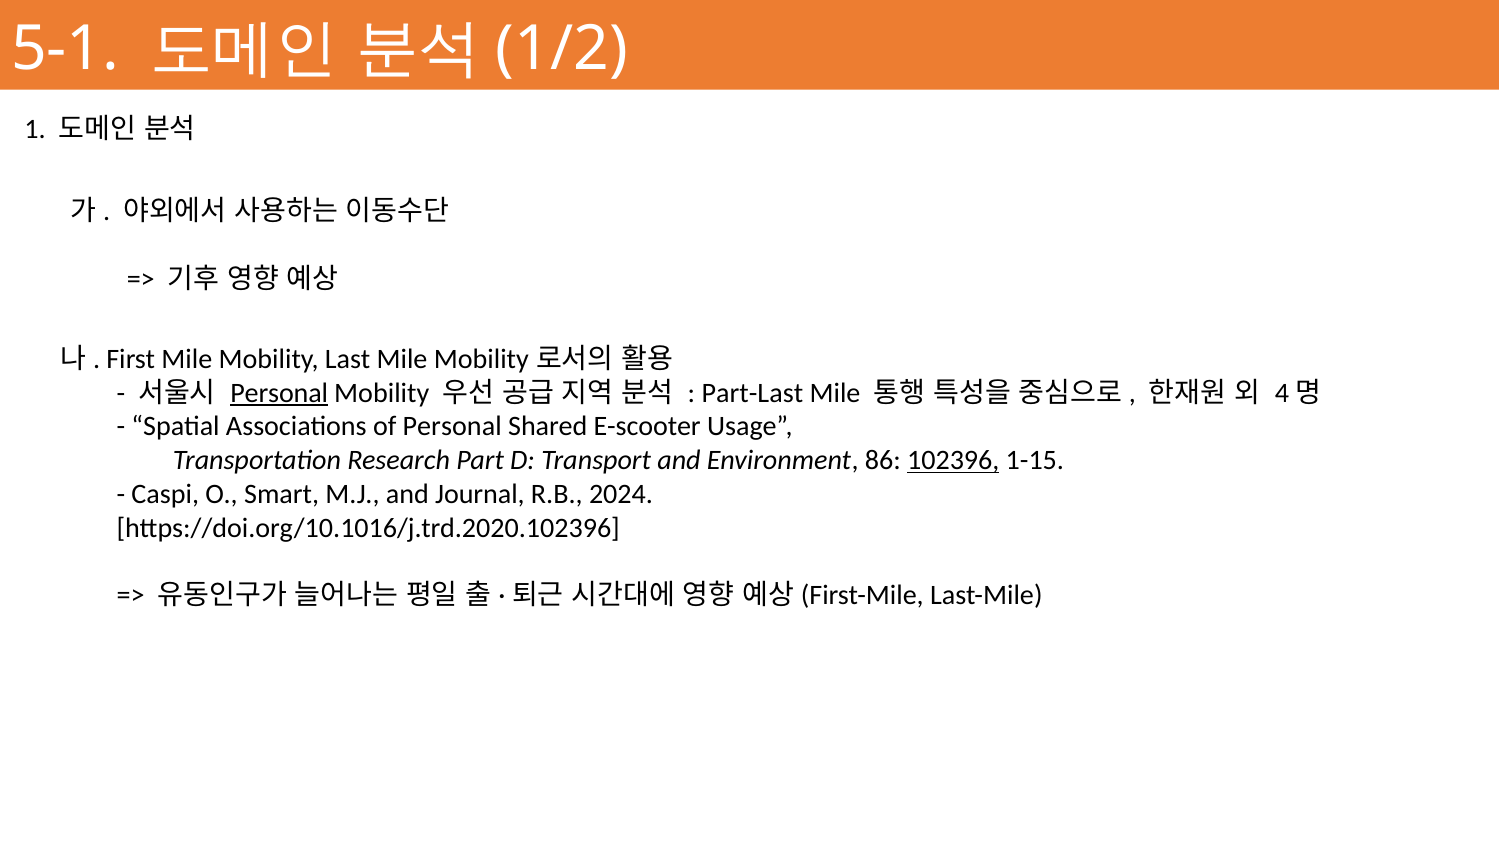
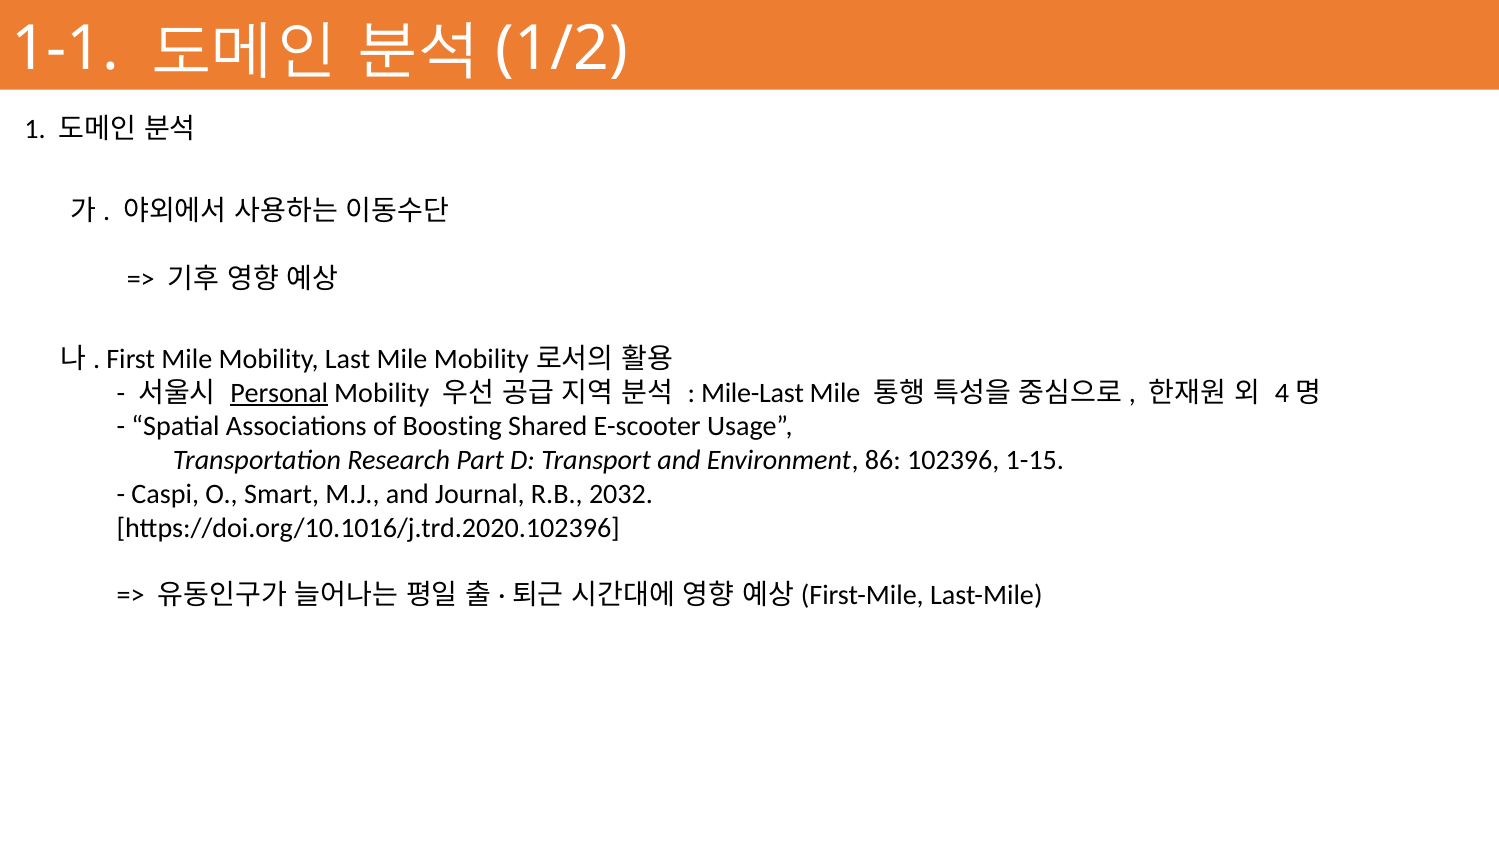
5-1: 5-1 -> 1-1 (65, 49)
Part-Last: Part-Last -> Mile-Last (753, 393)
of Personal: Personal -> Boosting (452, 427)
102396 underline: present -> none (953, 460)
2024: 2024 -> 2032 (621, 494)
